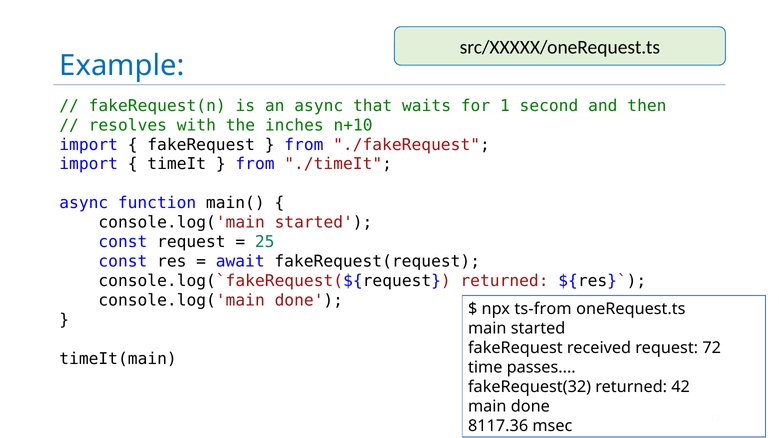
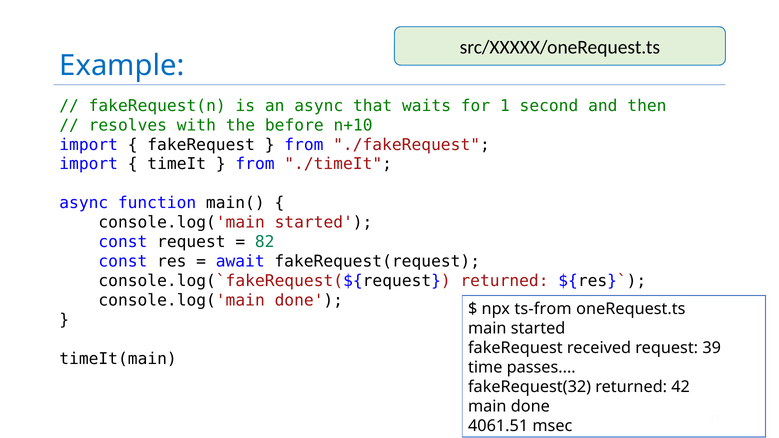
inches: inches -> before (294, 125)
25: 25 -> 82 (265, 242)
72: 72 -> 39 (712, 348)
8117.36: 8117.36 -> 4061.51 (498, 426)
